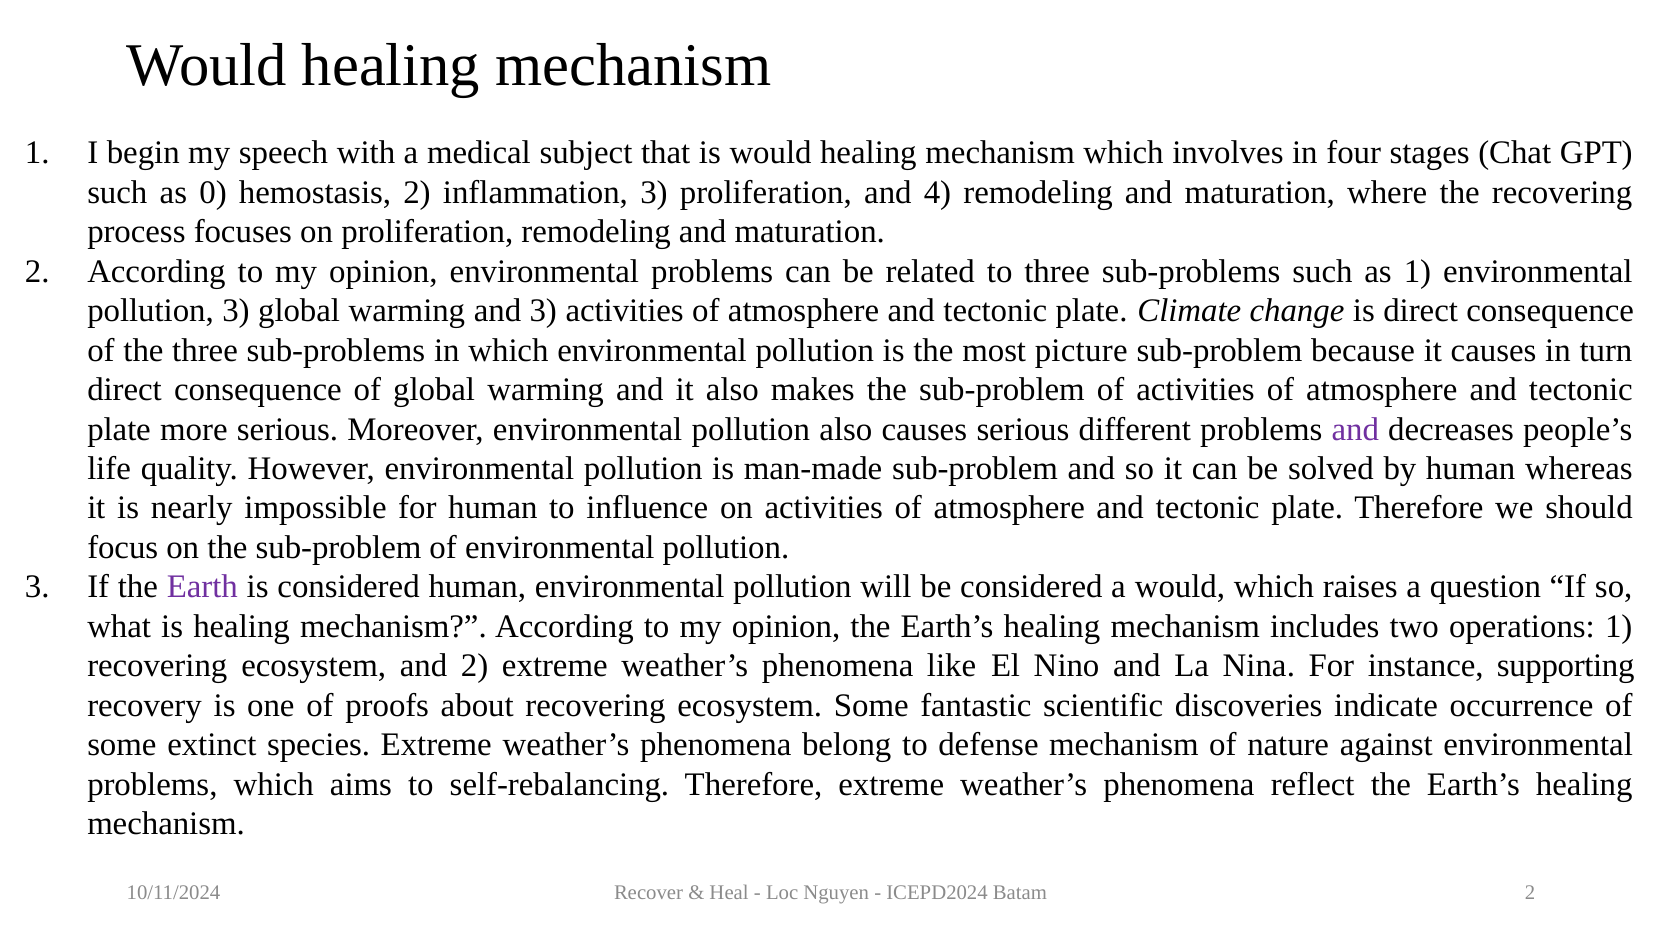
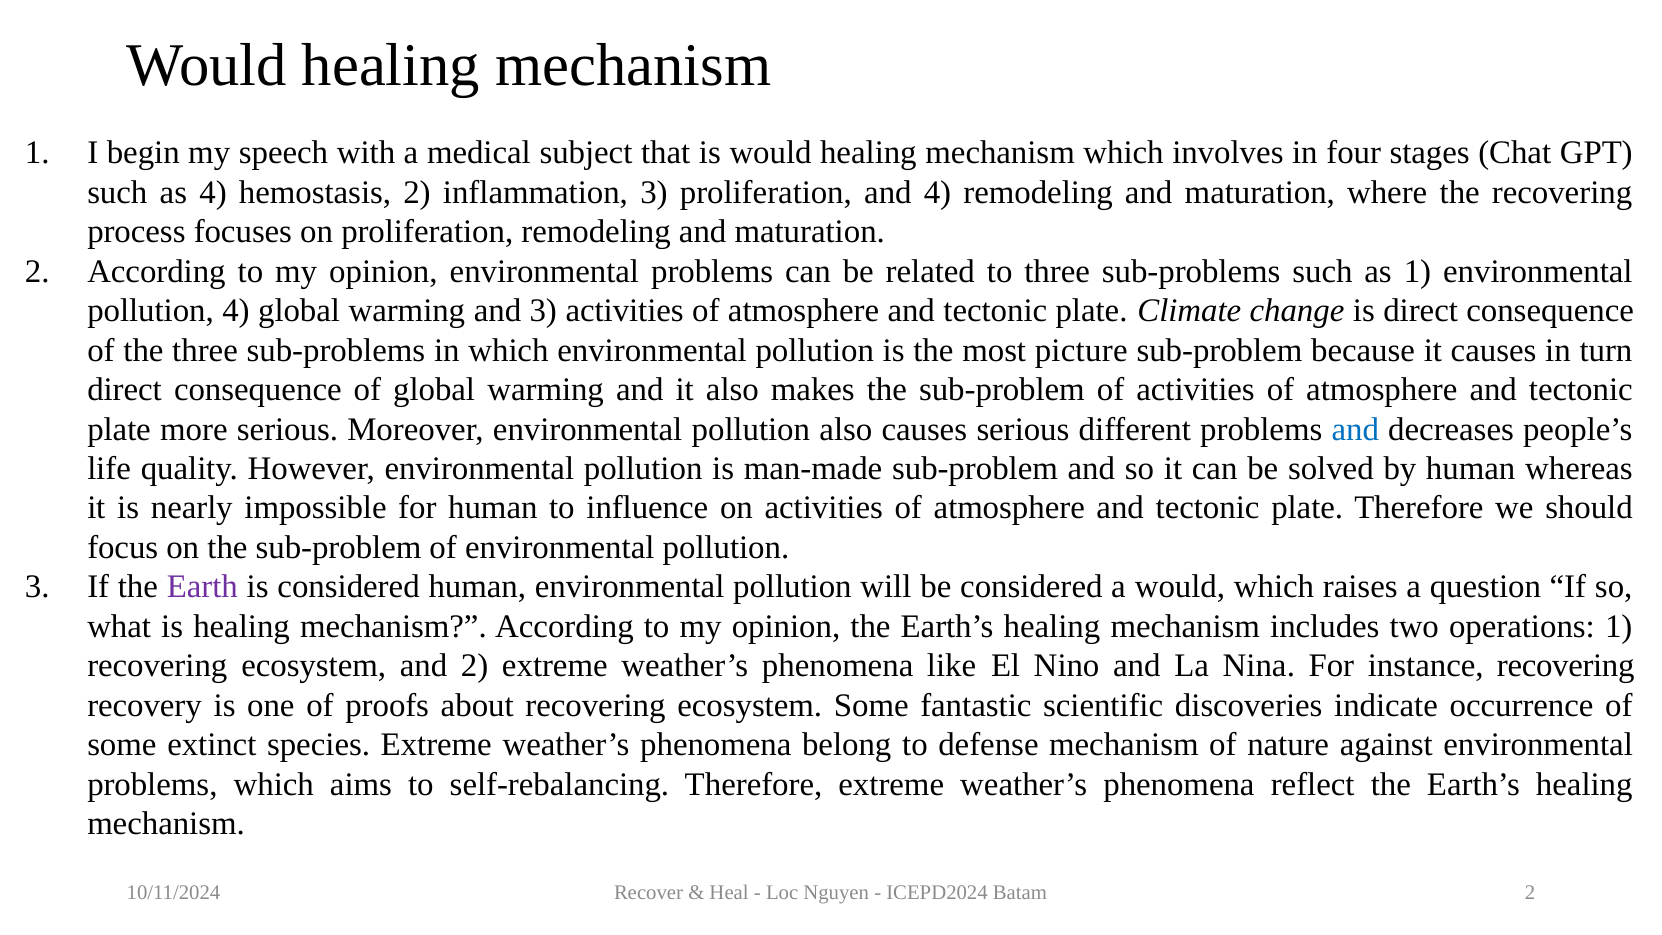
as 0: 0 -> 4 (213, 192)
3: 3 -> 4 (236, 311)
and colour: purple -> blue (1355, 429)
instance supporting: supporting -> recovering (1566, 666)
